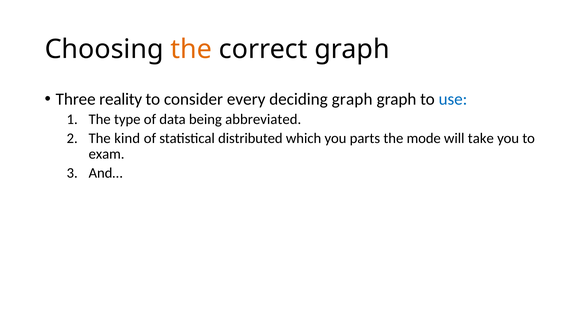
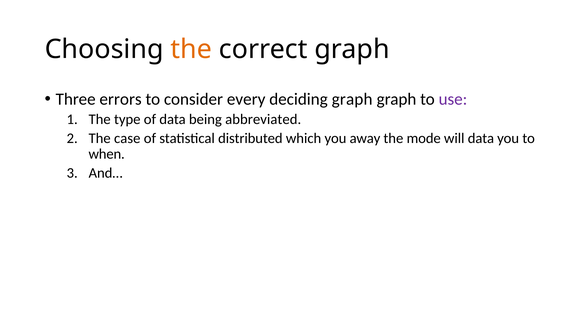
reality: reality -> errors (121, 99)
use colour: blue -> purple (453, 99)
kind: kind -> case (127, 138)
parts: parts -> away (365, 138)
will take: take -> data (481, 138)
exam: exam -> when (107, 154)
